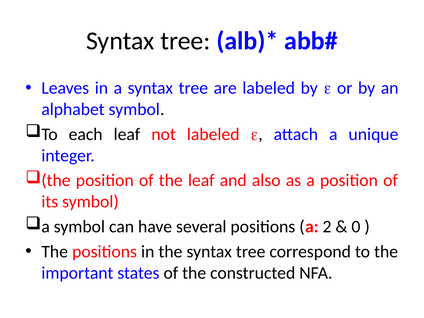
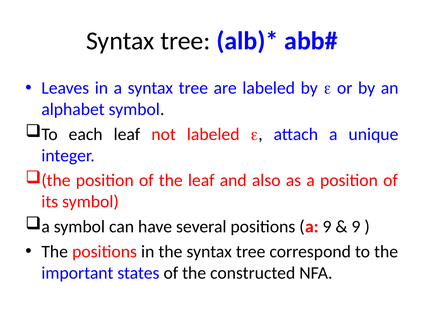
a 2: 2 -> 9 (327, 227)
0: 0 -> 9 (356, 227)
